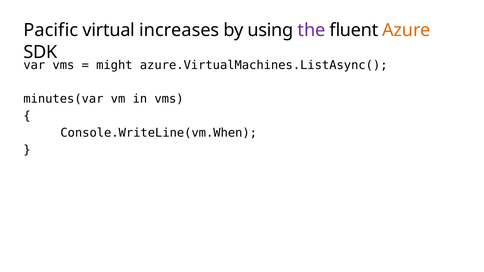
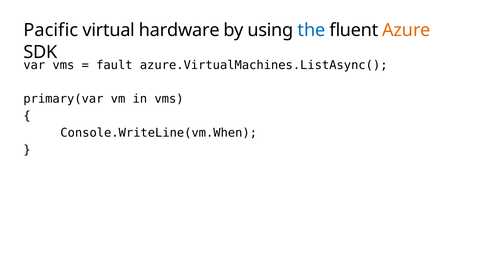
increases: increases -> hardware (179, 30)
the colour: purple -> blue (311, 30)
might: might -> fault (114, 65)
minutes(var: minutes(var -> primary(var (63, 99)
